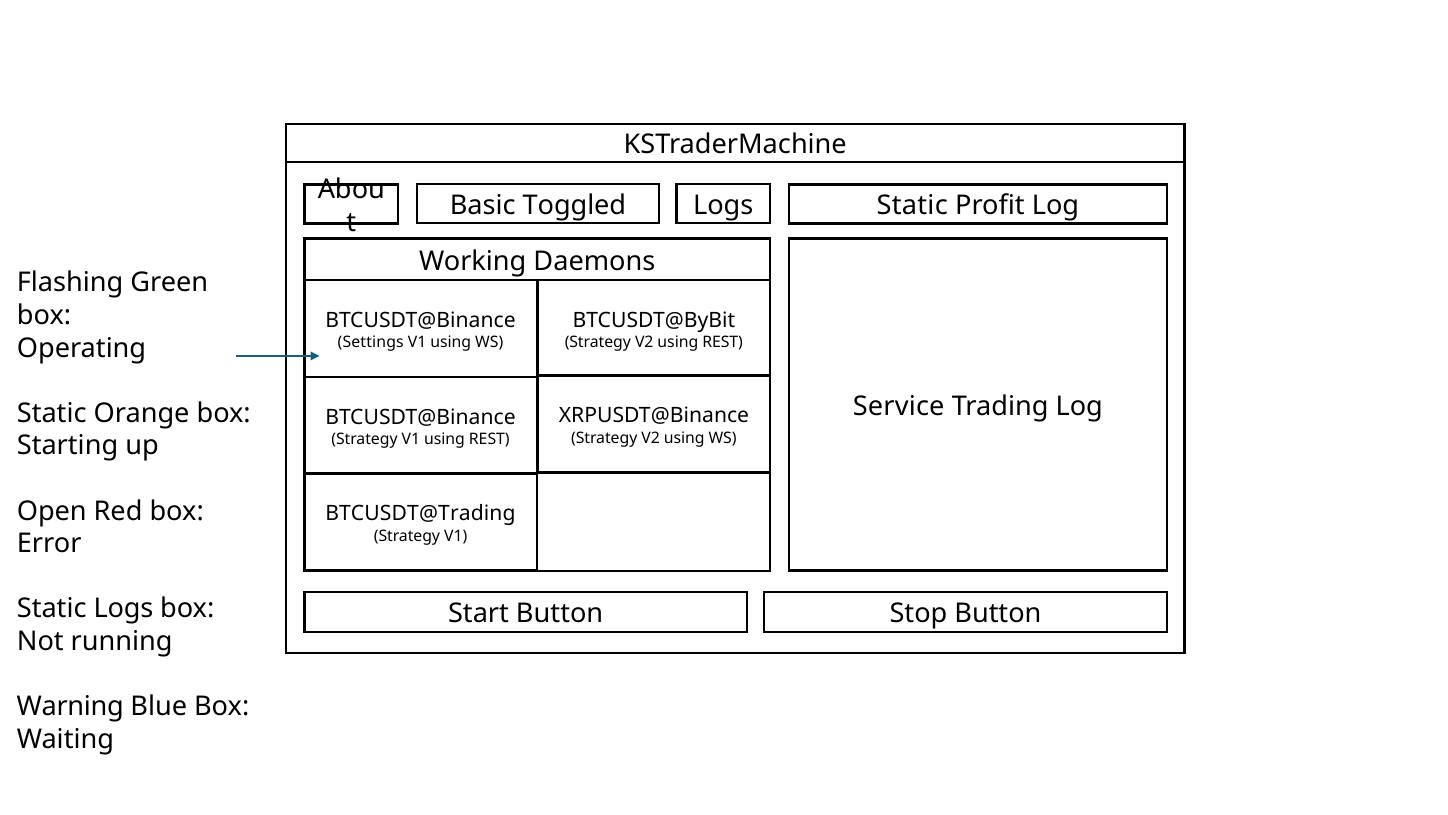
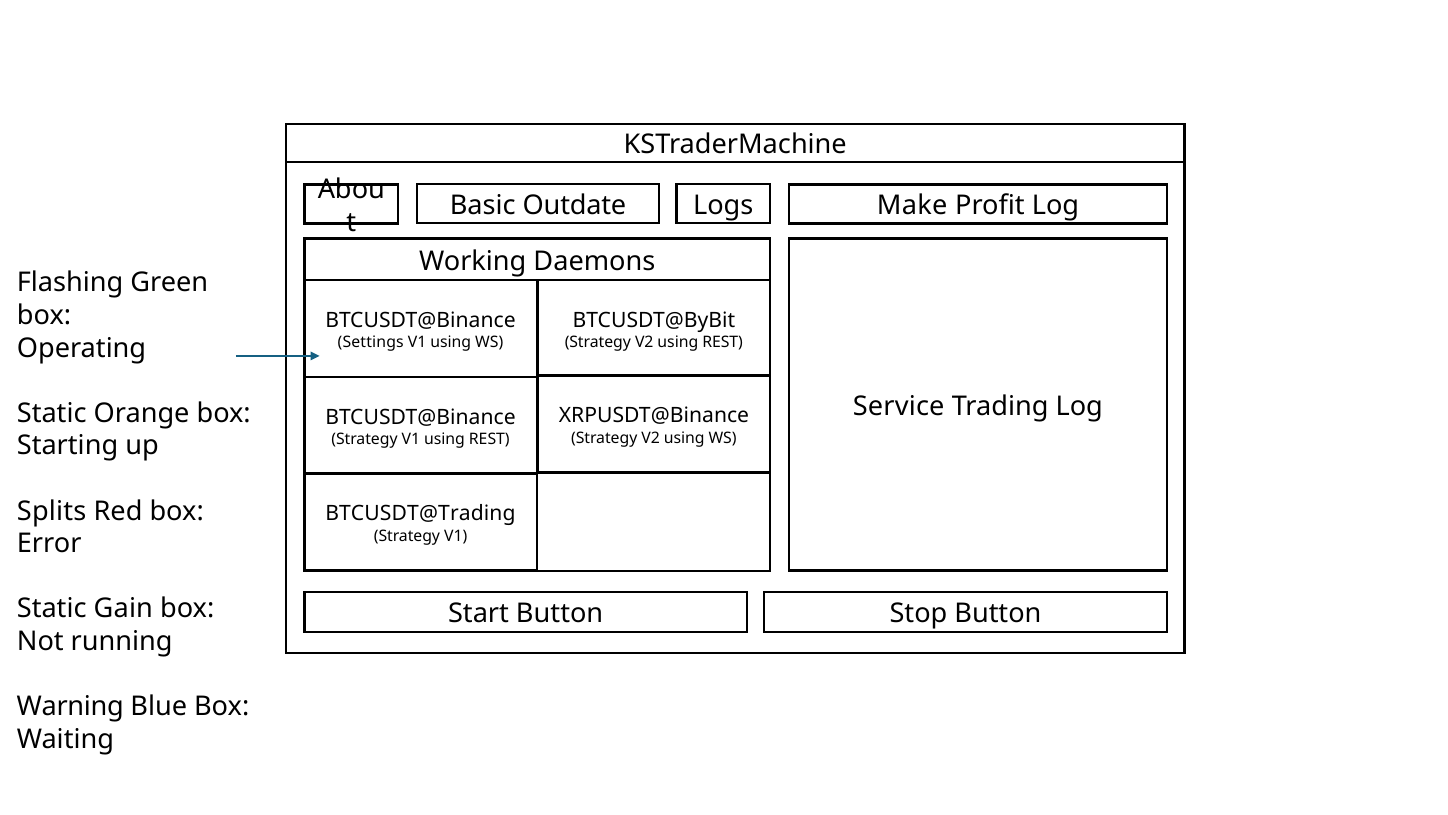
Toggled: Toggled -> Outdate (574, 205)
Static: Static -> Make (912, 206)
Open: Open -> Splits (52, 511)
Static Logs: Logs -> Gain (123, 609)
